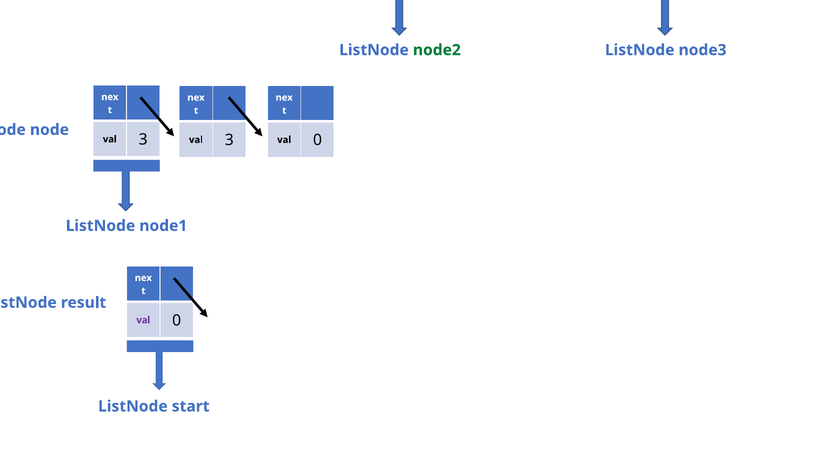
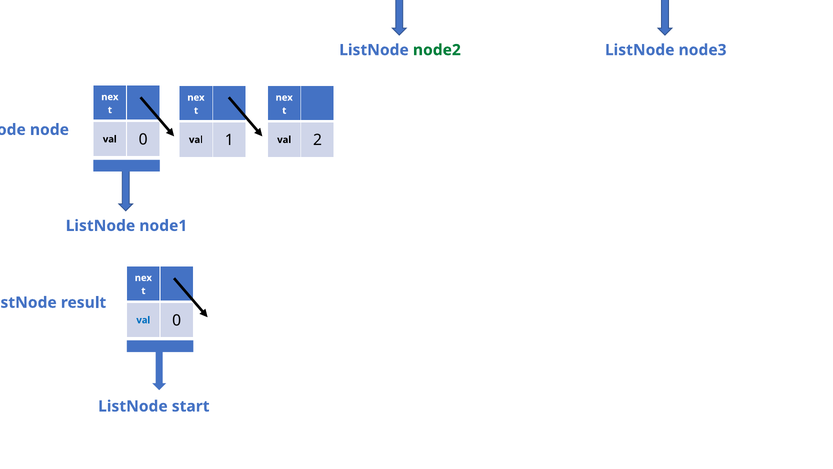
3: 3 -> 0 (143, 139)
3: 3 -> 1 (229, 140)
0: 0 -> 2 (318, 140)
val colour: purple -> blue (143, 320)
